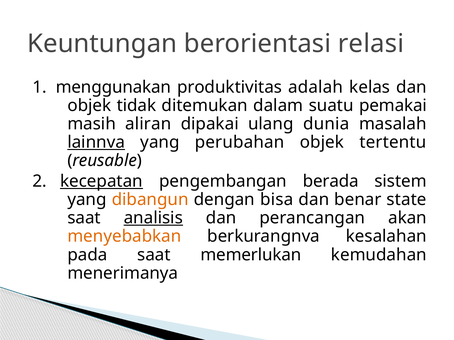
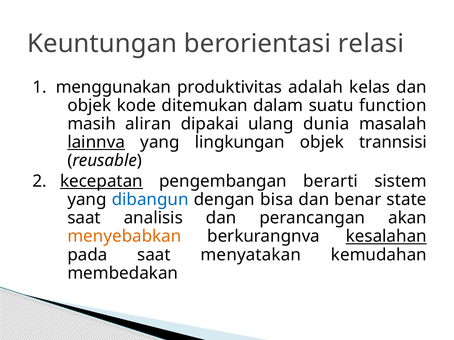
tidak: tidak -> kode (136, 106)
pemakai: pemakai -> function (393, 106)
perubahan: perubahan -> lingkungan (240, 142)
tertentu: tertentu -> trannsisi (393, 142)
berada: berada -> berarti (331, 182)
dibangun colour: orange -> blue (150, 200)
analisis underline: present -> none (153, 218)
kesalahan underline: none -> present (386, 237)
memerlukan: memerlukan -> menyatakan (251, 255)
menerimanya: menerimanya -> membedakan (123, 274)
